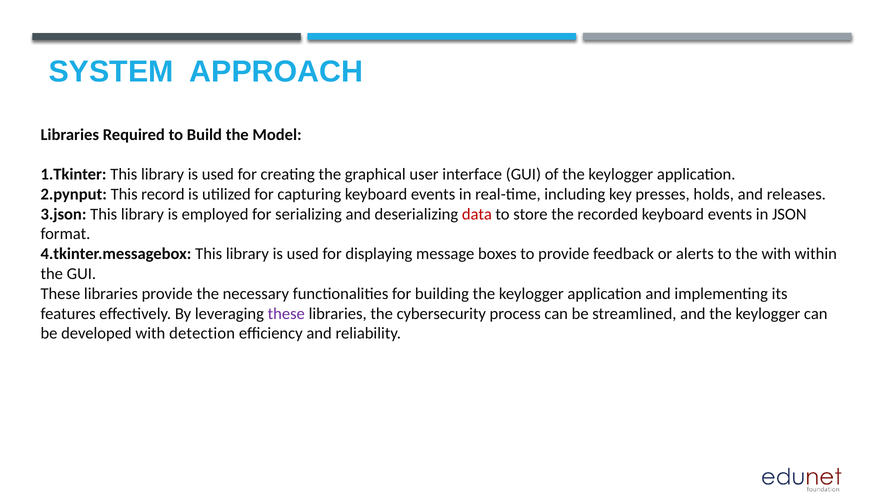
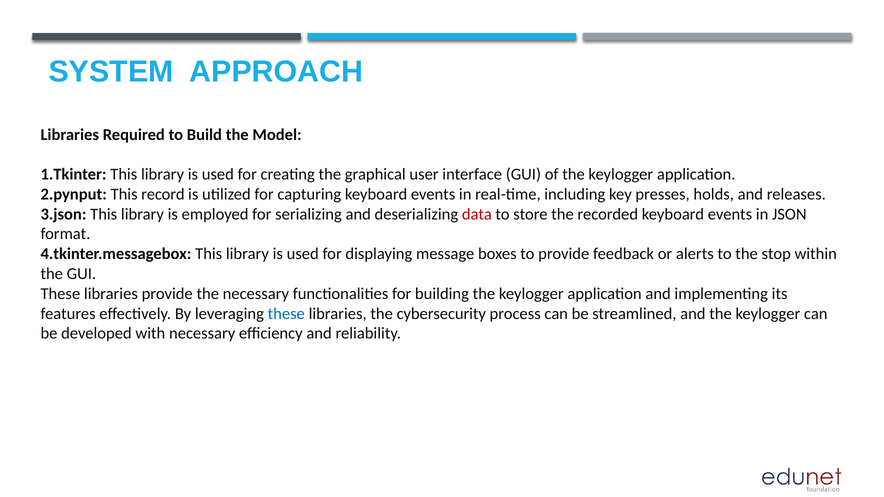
the with: with -> stop (776, 254)
these colour: purple -> blue (286, 314)
with detection: detection -> necessary (202, 334)
